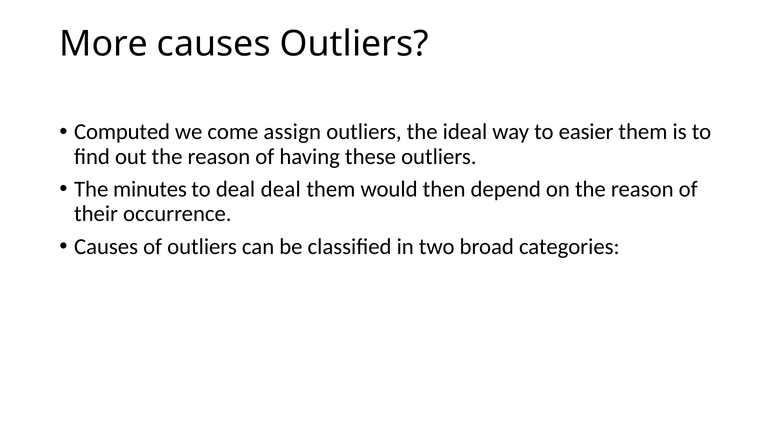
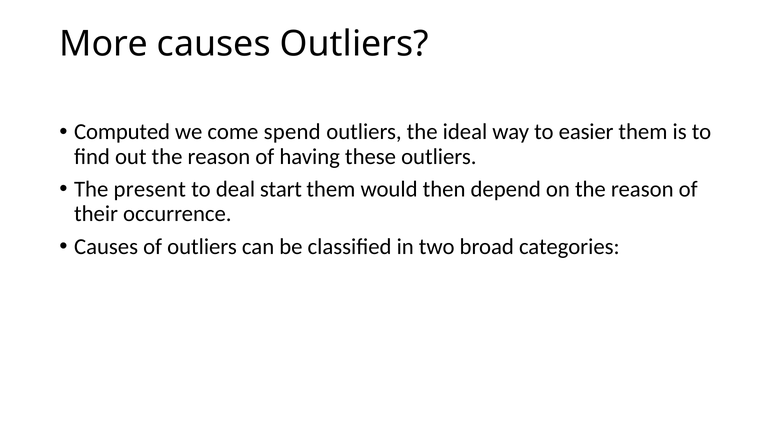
assign: assign -> spend (292, 132)
minutes: minutes -> present (150, 189)
deal deal: deal -> start (281, 189)
